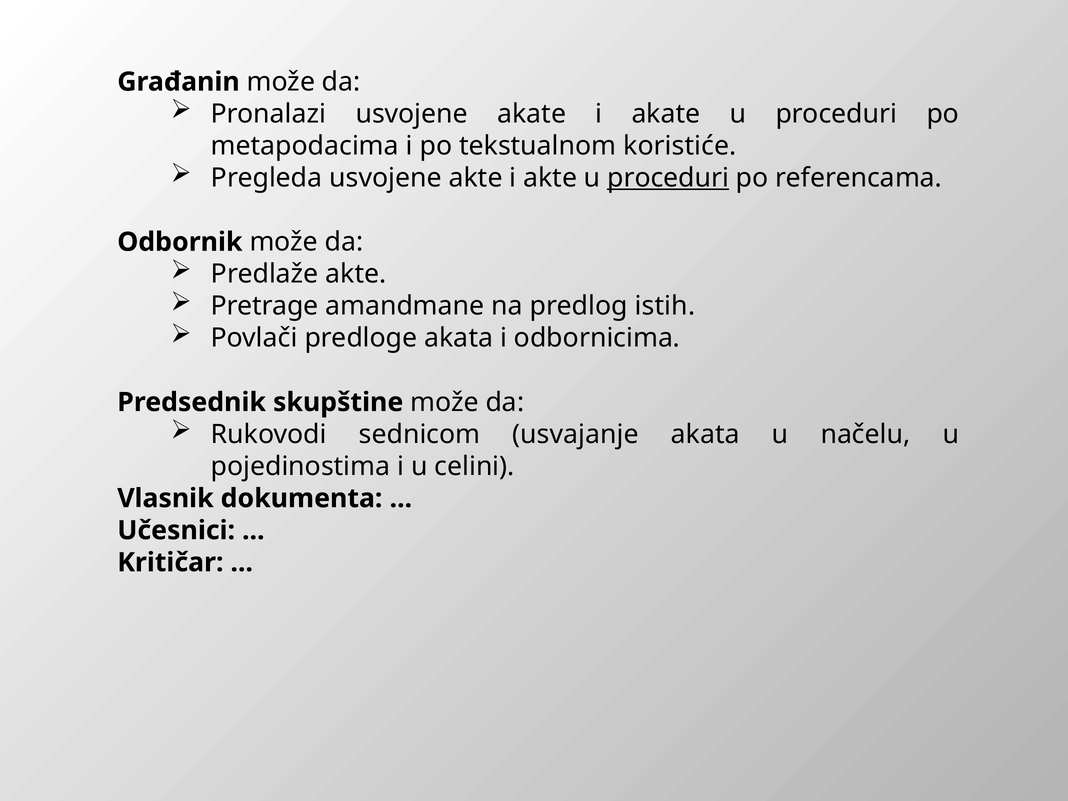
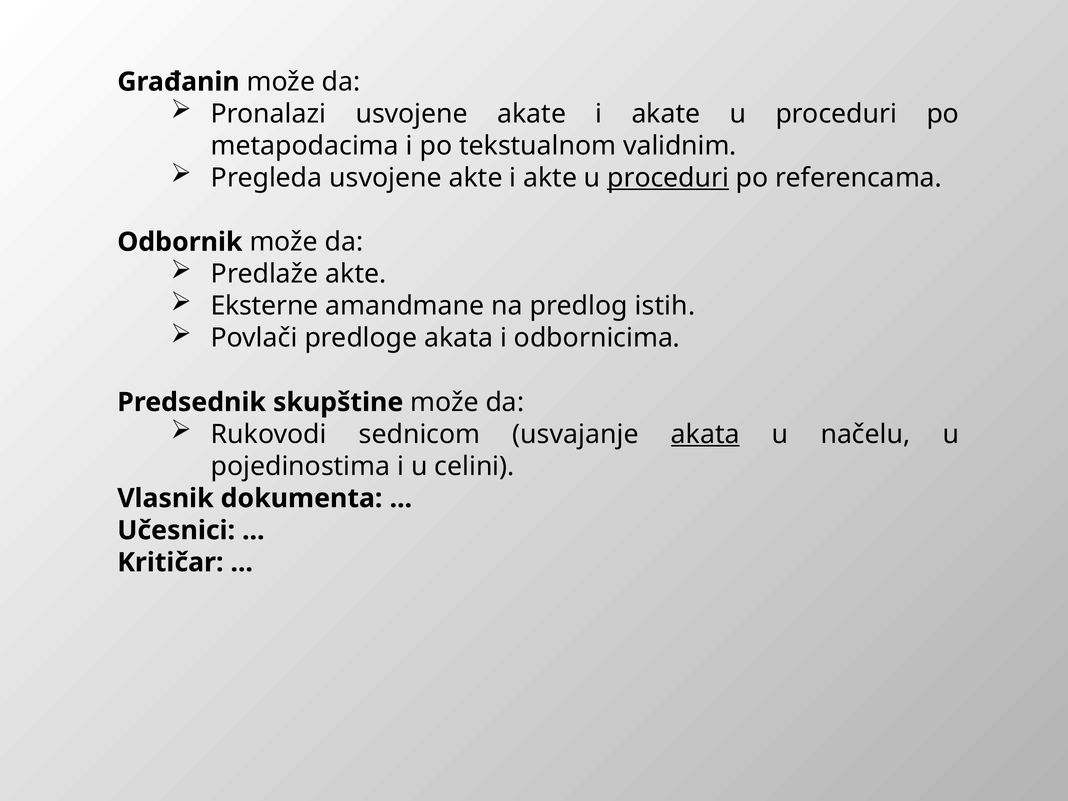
koristiće: koristiće -> validnim (680, 146)
Pretrage: Pretrage -> Eksterne (265, 306)
akata underline: none -> present (705, 434)
